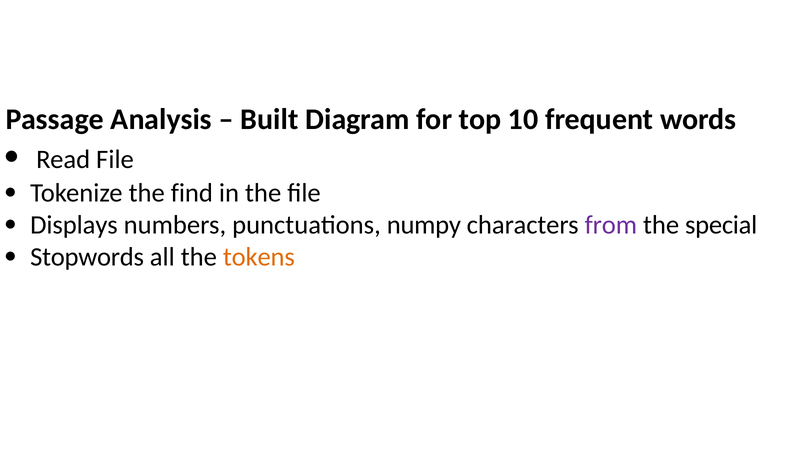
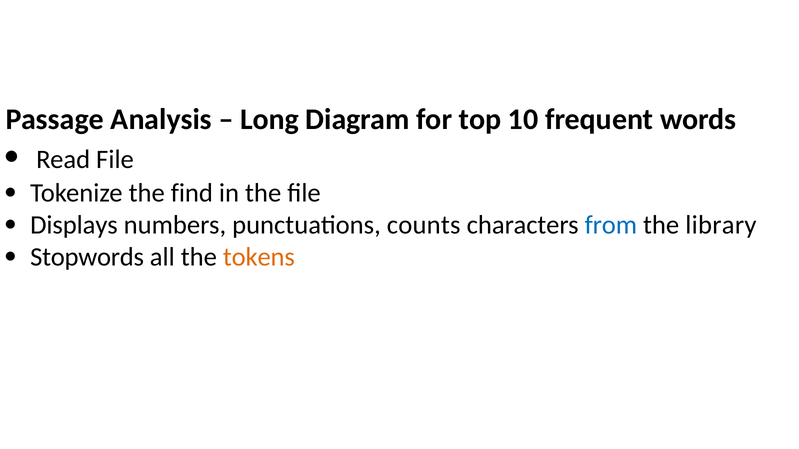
Built: Built -> Long (269, 119)
numpy: numpy -> counts (424, 225)
from colour: purple -> blue (611, 225)
special: special -> library (721, 225)
